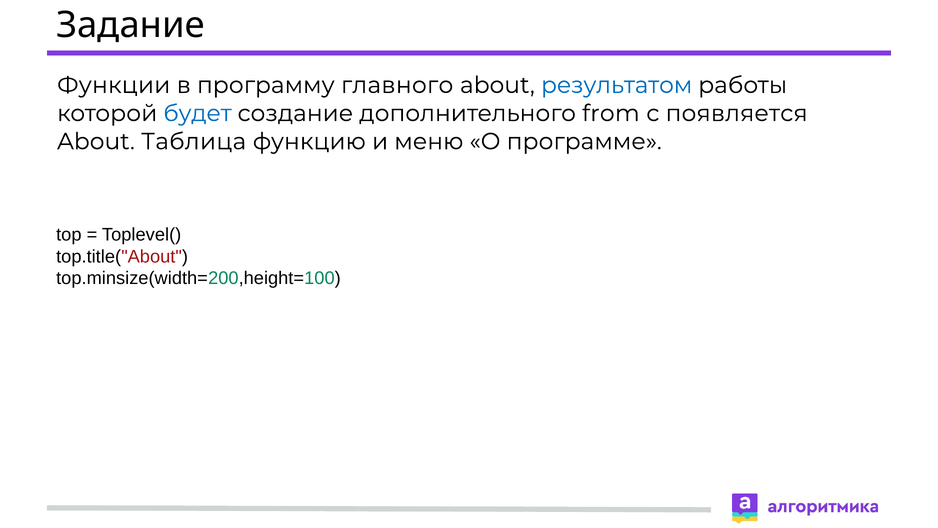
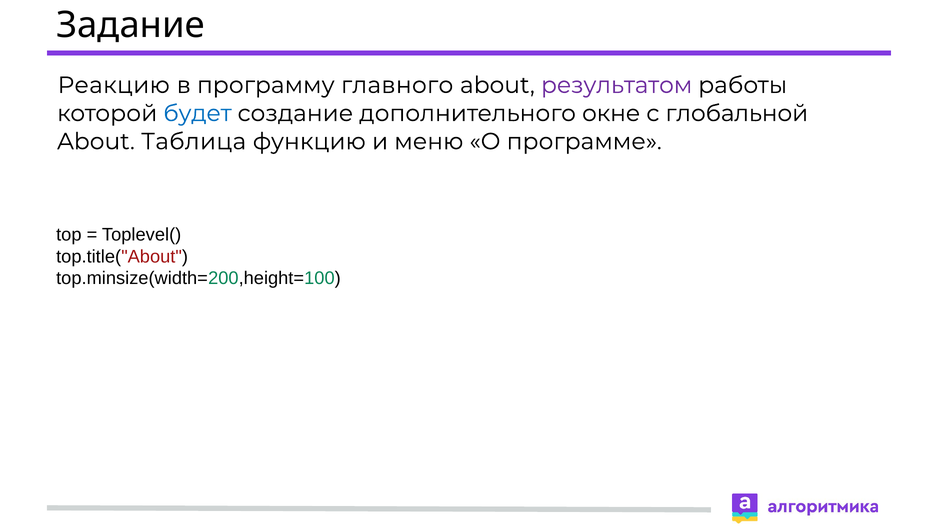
Функции: Функции -> Реакцию (114, 85)
результатом colour: blue -> purple (617, 85)
from: from -> окне (611, 113)
появляется: появляется -> глобальной (737, 113)
